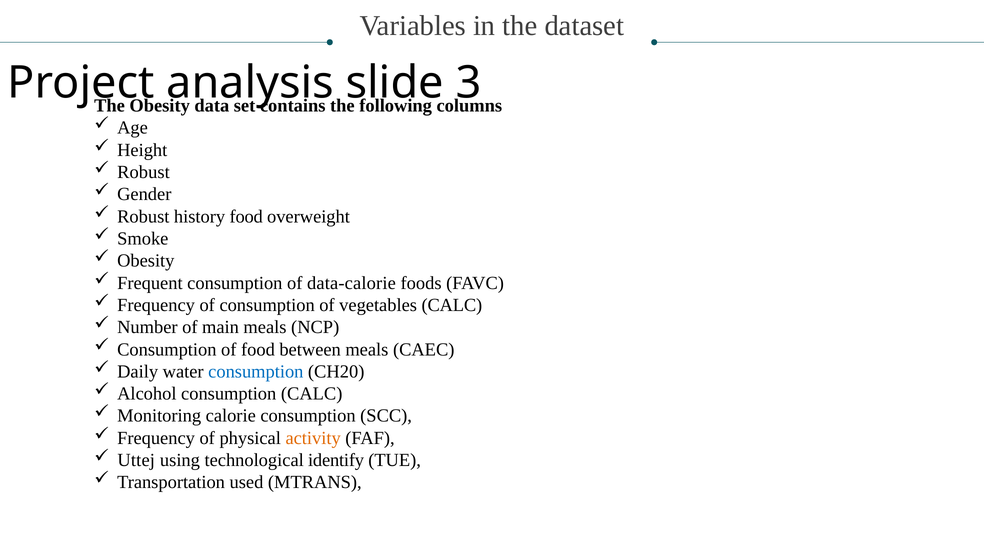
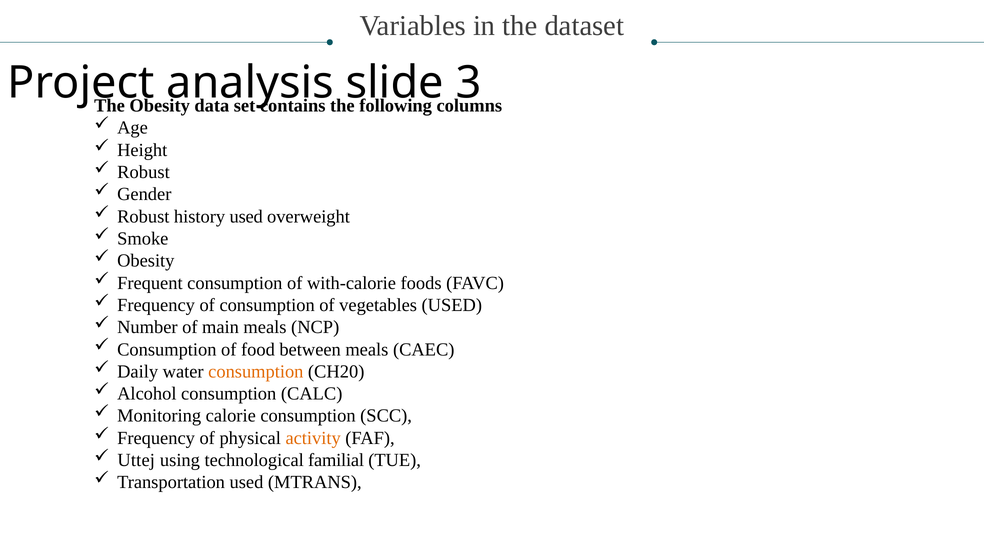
history food: food -> used (246, 216)
data-calorie: data-calorie -> with-calorie (352, 283)
CALC: CALC -> USED (452, 305)
consumption colour: blue -> orange (256, 371)
identify: identify -> familial (336, 460)
